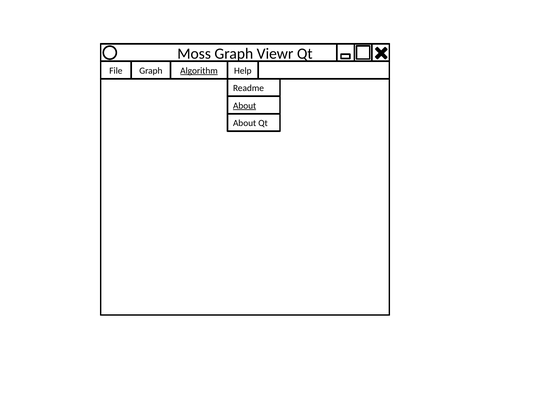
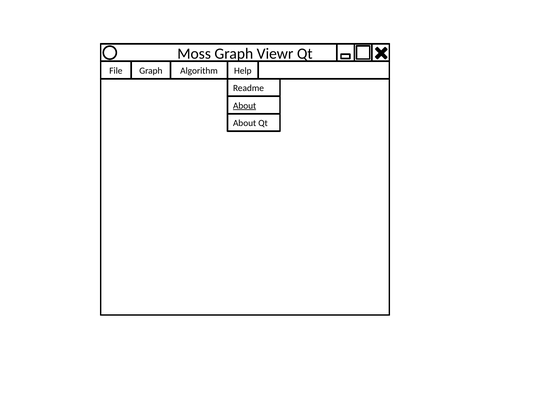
Algorithm underline: present -> none (199, 71)
